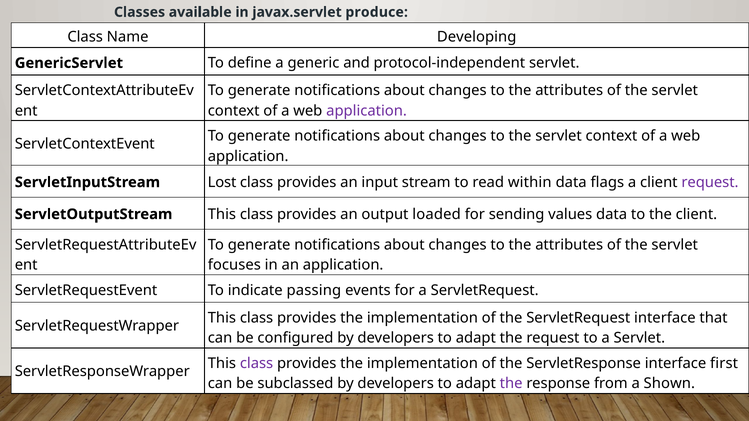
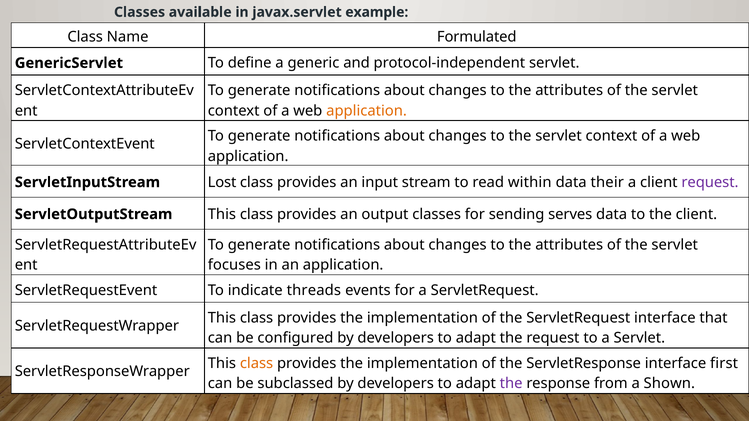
produce: produce -> example (377, 12)
Developing: Developing -> Formulated (477, 37)
application colour: purple -> orange (367, 111)
flags: flags -> their (607, 182)
output loaded: loaded -> classes (437, 214)
values: values -> serves (570, 214)
passing: passing -> threads (314, 291)
class colour: purple -> orange (257, 364)
